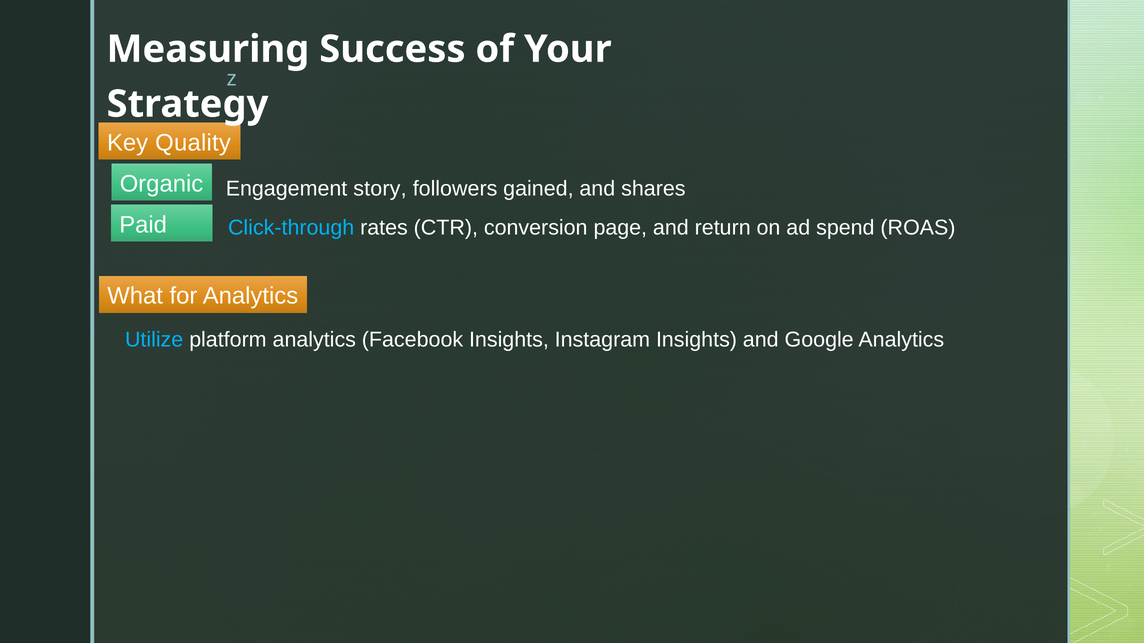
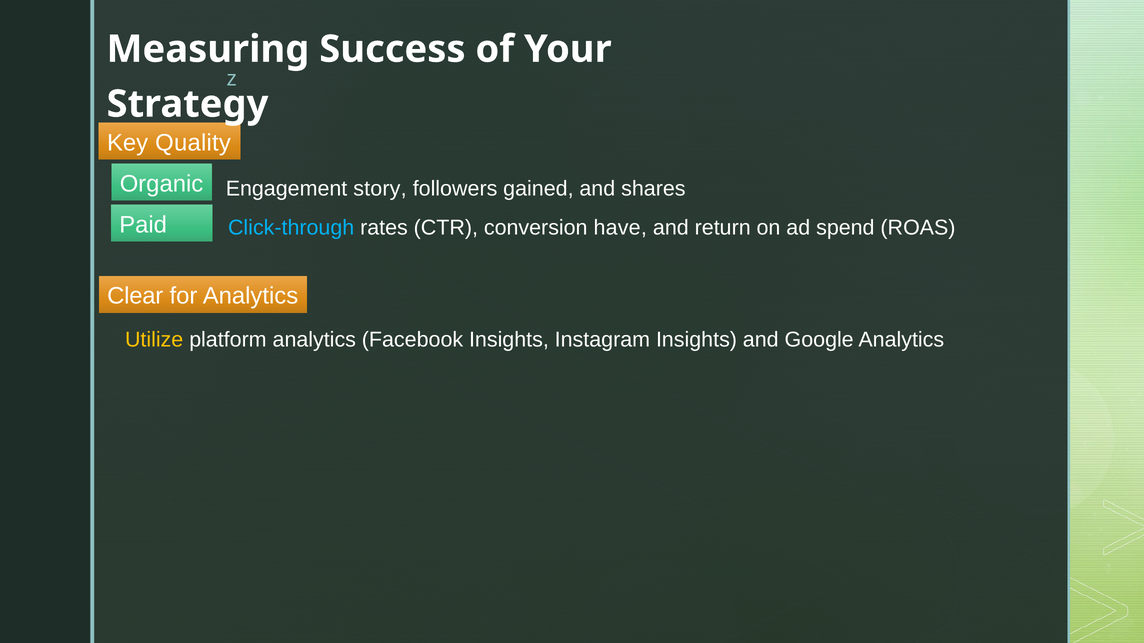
page: page -> have (620, 228)
What: What -> Clear (135, 296)
Utilize colour: light blue -> yellow (154, 340)
